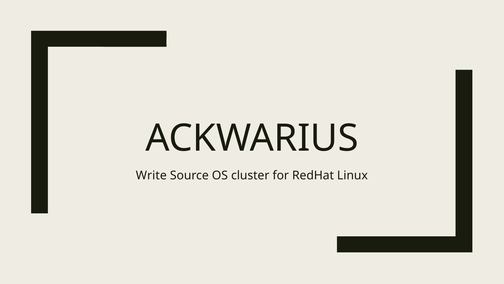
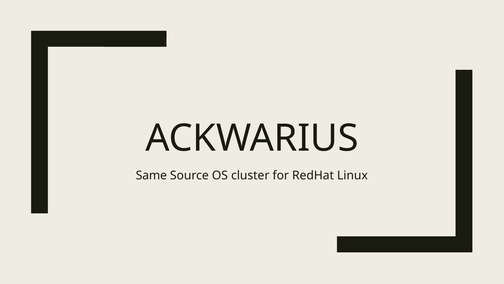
Write: Write -> Same (151, 175)
